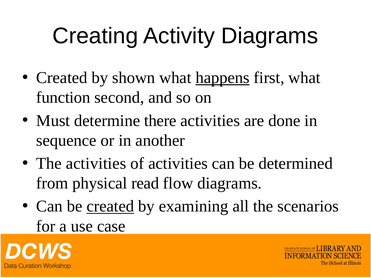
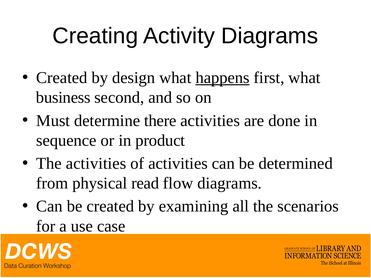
shown: shown -> design (134, 78)
function: function -> business (63, 98)
another: another -> product (160, 141)
created underline: present -> none (110, 206)
